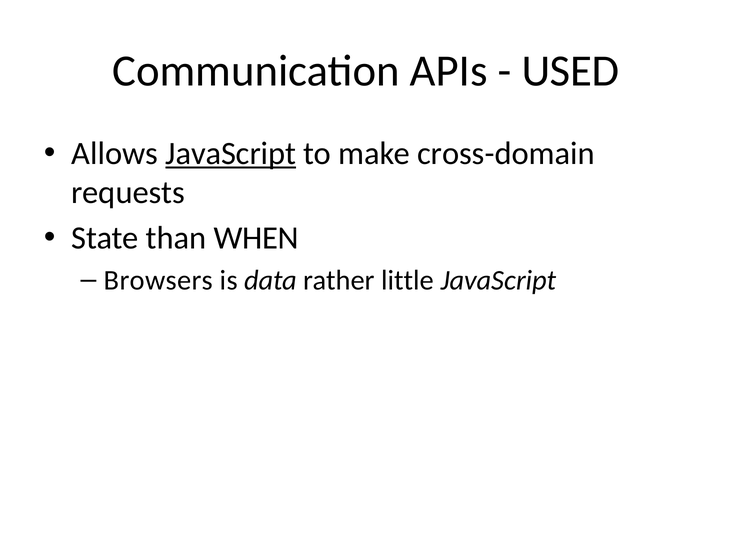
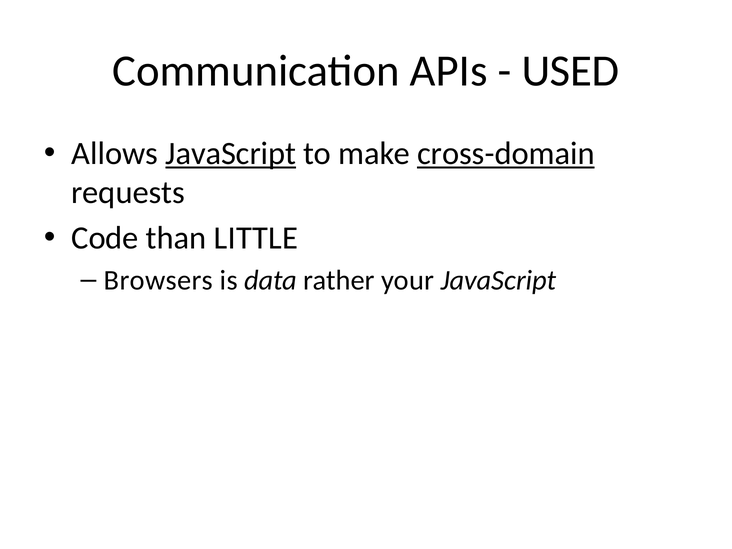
cross-domain underline: none -> present (506, 154)
State: State -> Code (105, 238)
WHEN: WHEN -> LITTLE (256, 238)
little: little -> your (407, 280)
